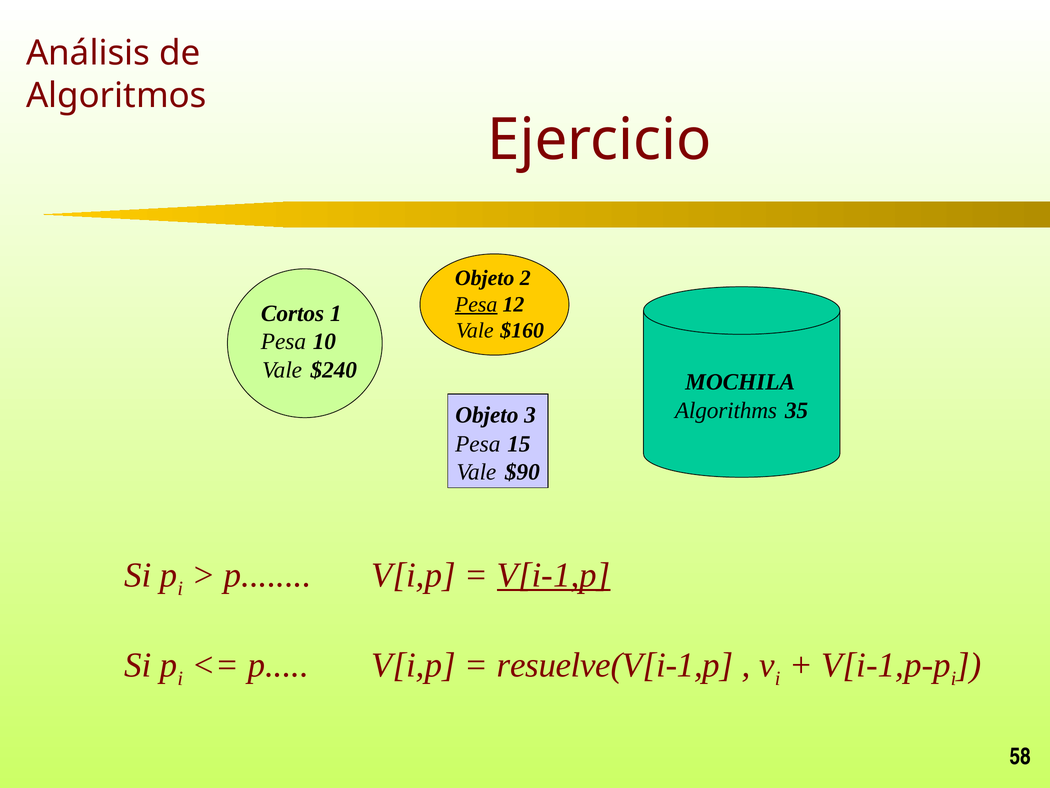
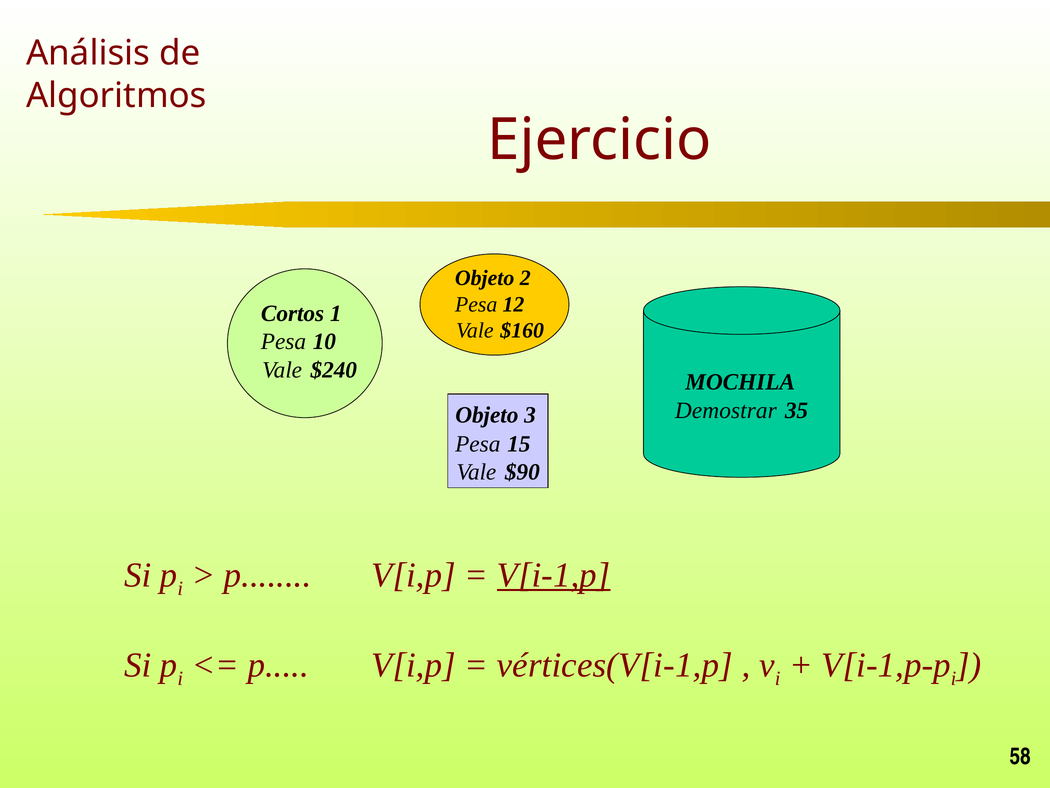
Pesa underline: present -> none (476, 304)
Algorithms: Algorithms -> Demostrar (726, 410)
resuelve(V[i-1,p: resuelve(V[i-1,p -> vértices(V[i-1,p (615, 665)
